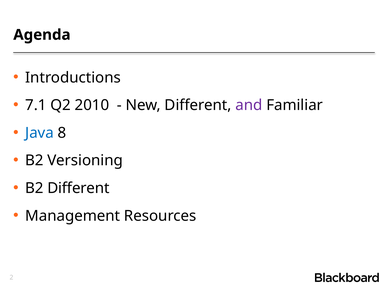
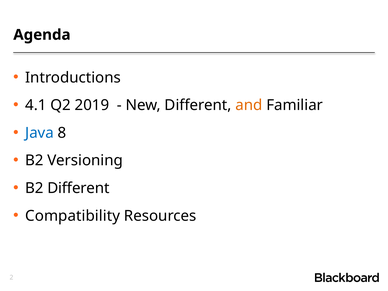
7.1: 7.1 -> 4.1 (36, 105)
2010: 2010 -> 2019 (92, 105)
and colour: purple -> orange (249, 105)
Management: Management -> Compatibility (73, 216)
